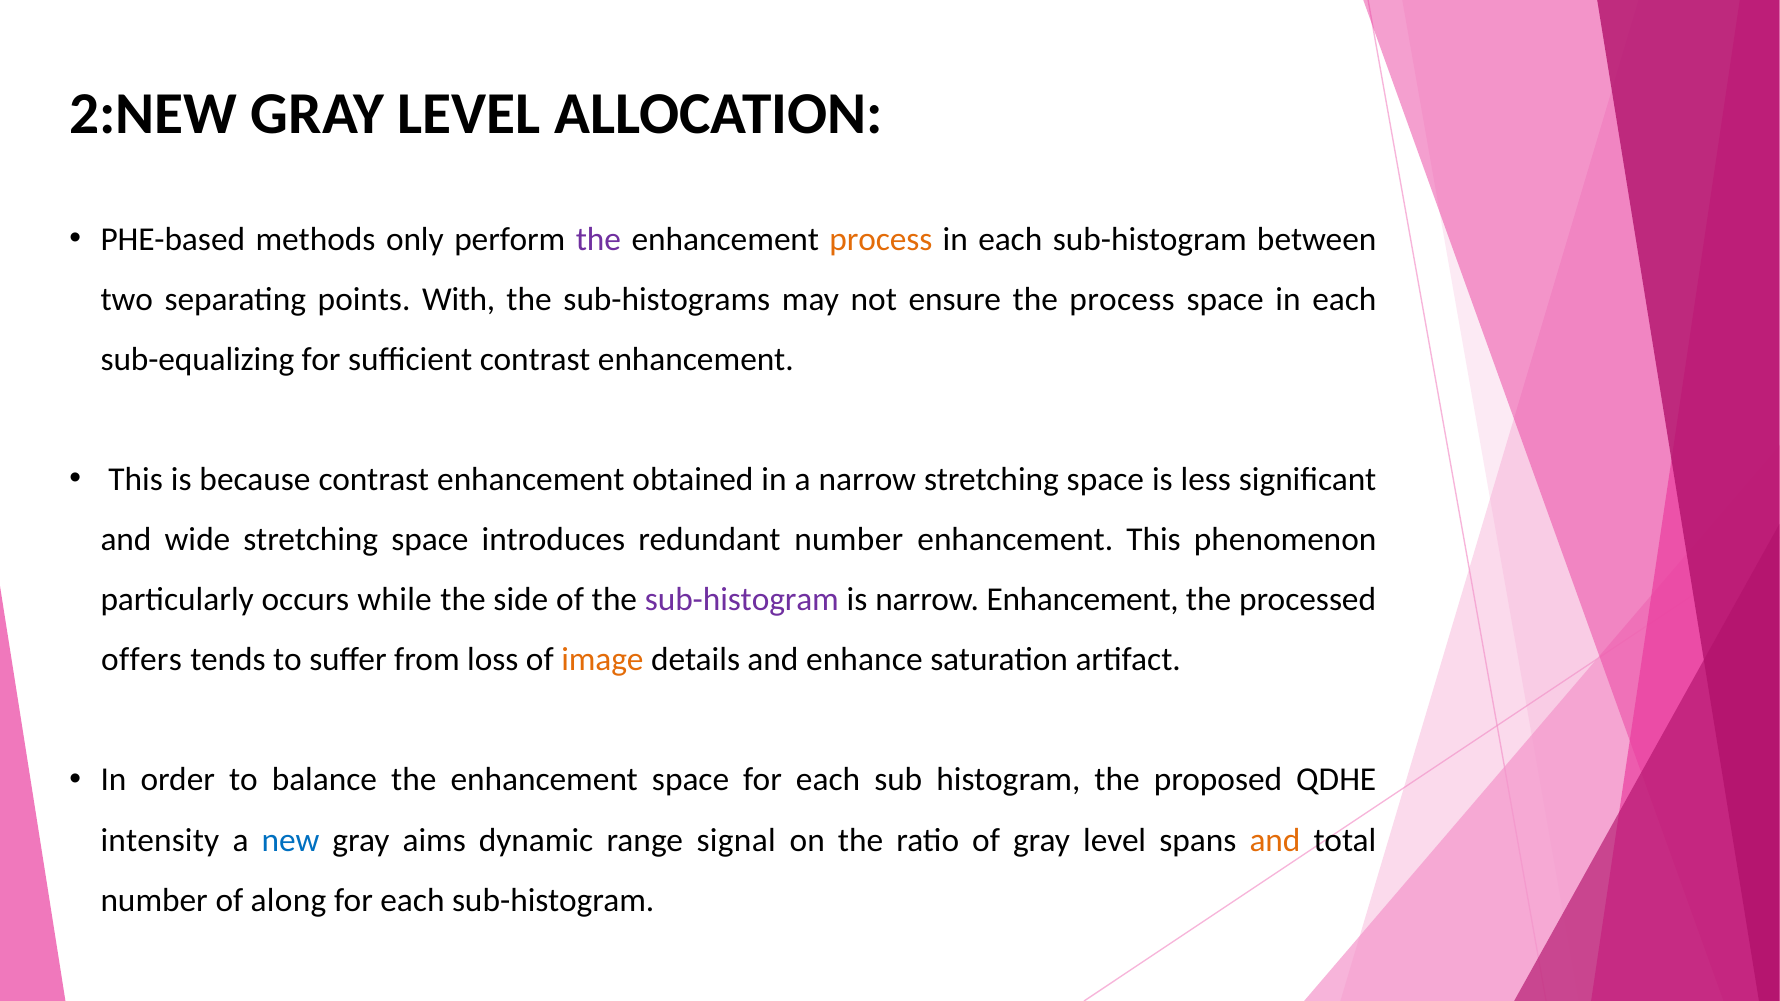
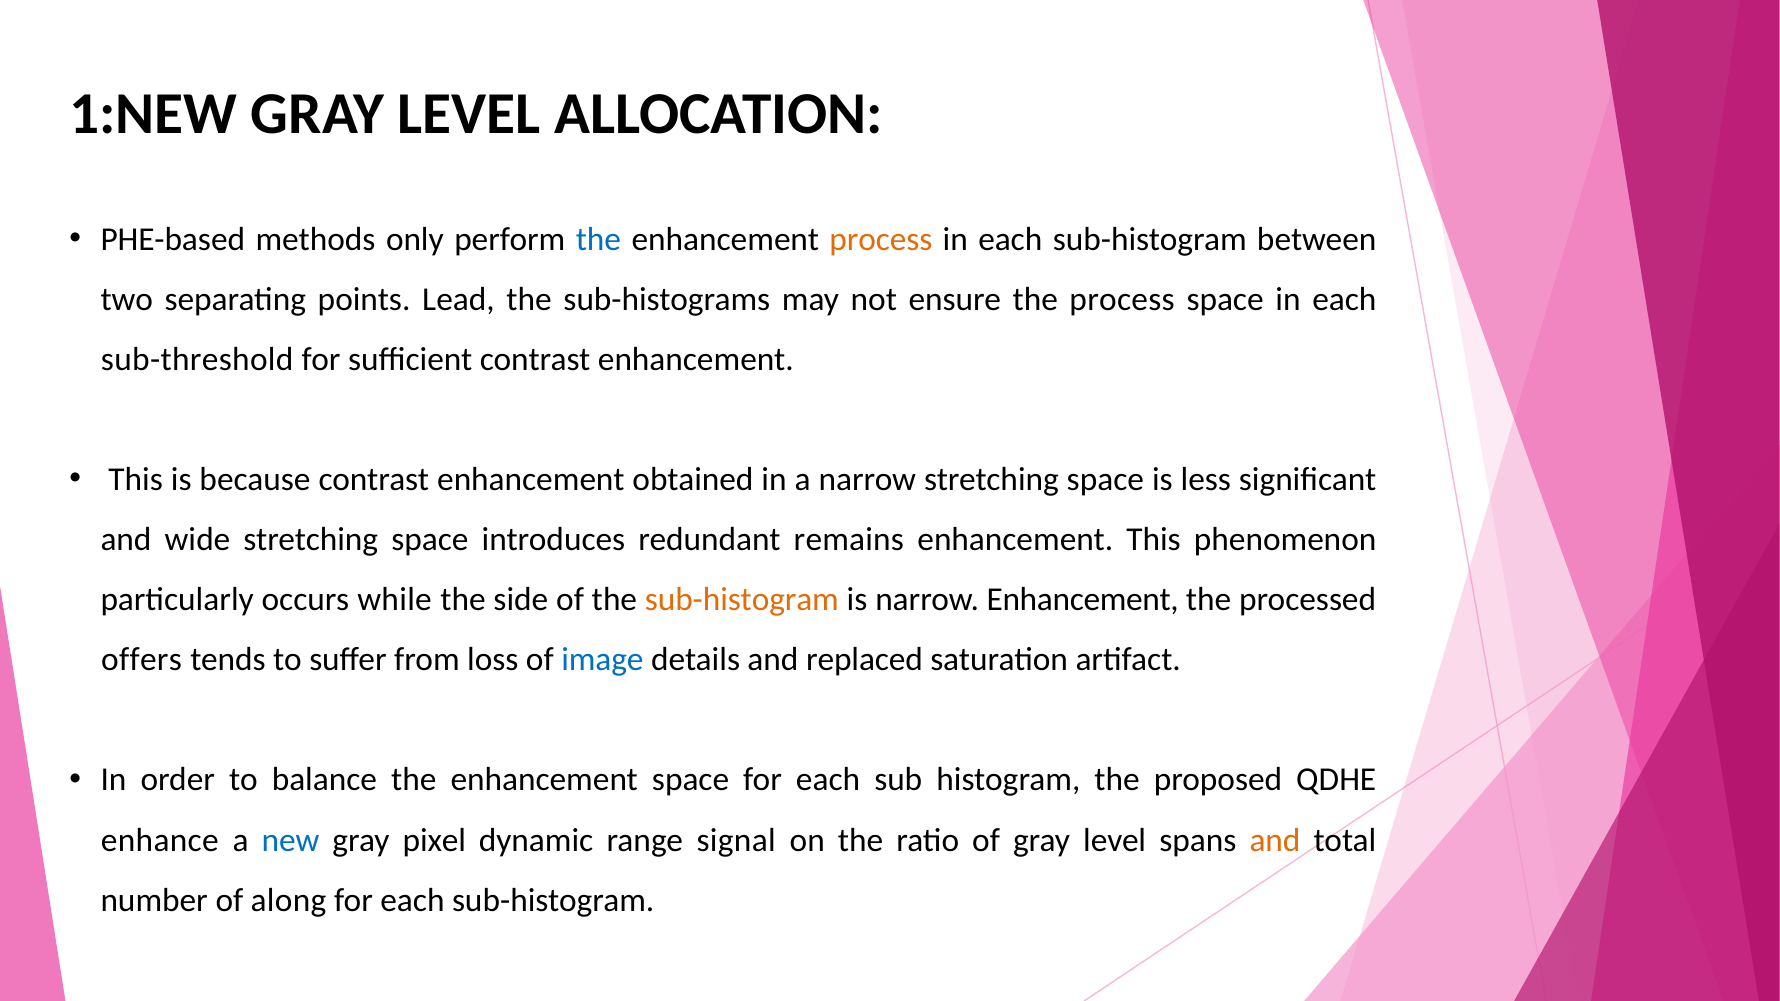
2:NEW: 2:NEW -> 1:NEW (153, 114)
the colour: purple -> blue (598, 239)
With: With -> Lead (459, 300)
sub-equalizing: sub-equalizing -> sub-threshold (197, 360)
redundant number: number -> remains (849, 540)
sub-histogram colour: purple -> orange (742, 600)
image colour: orange -> blue (602, 660)
enhance: enhance -> replaced (864, 660)
intensity: intensity -> enhance (160, 840)
aims: aims -> pixel (434, 840)
